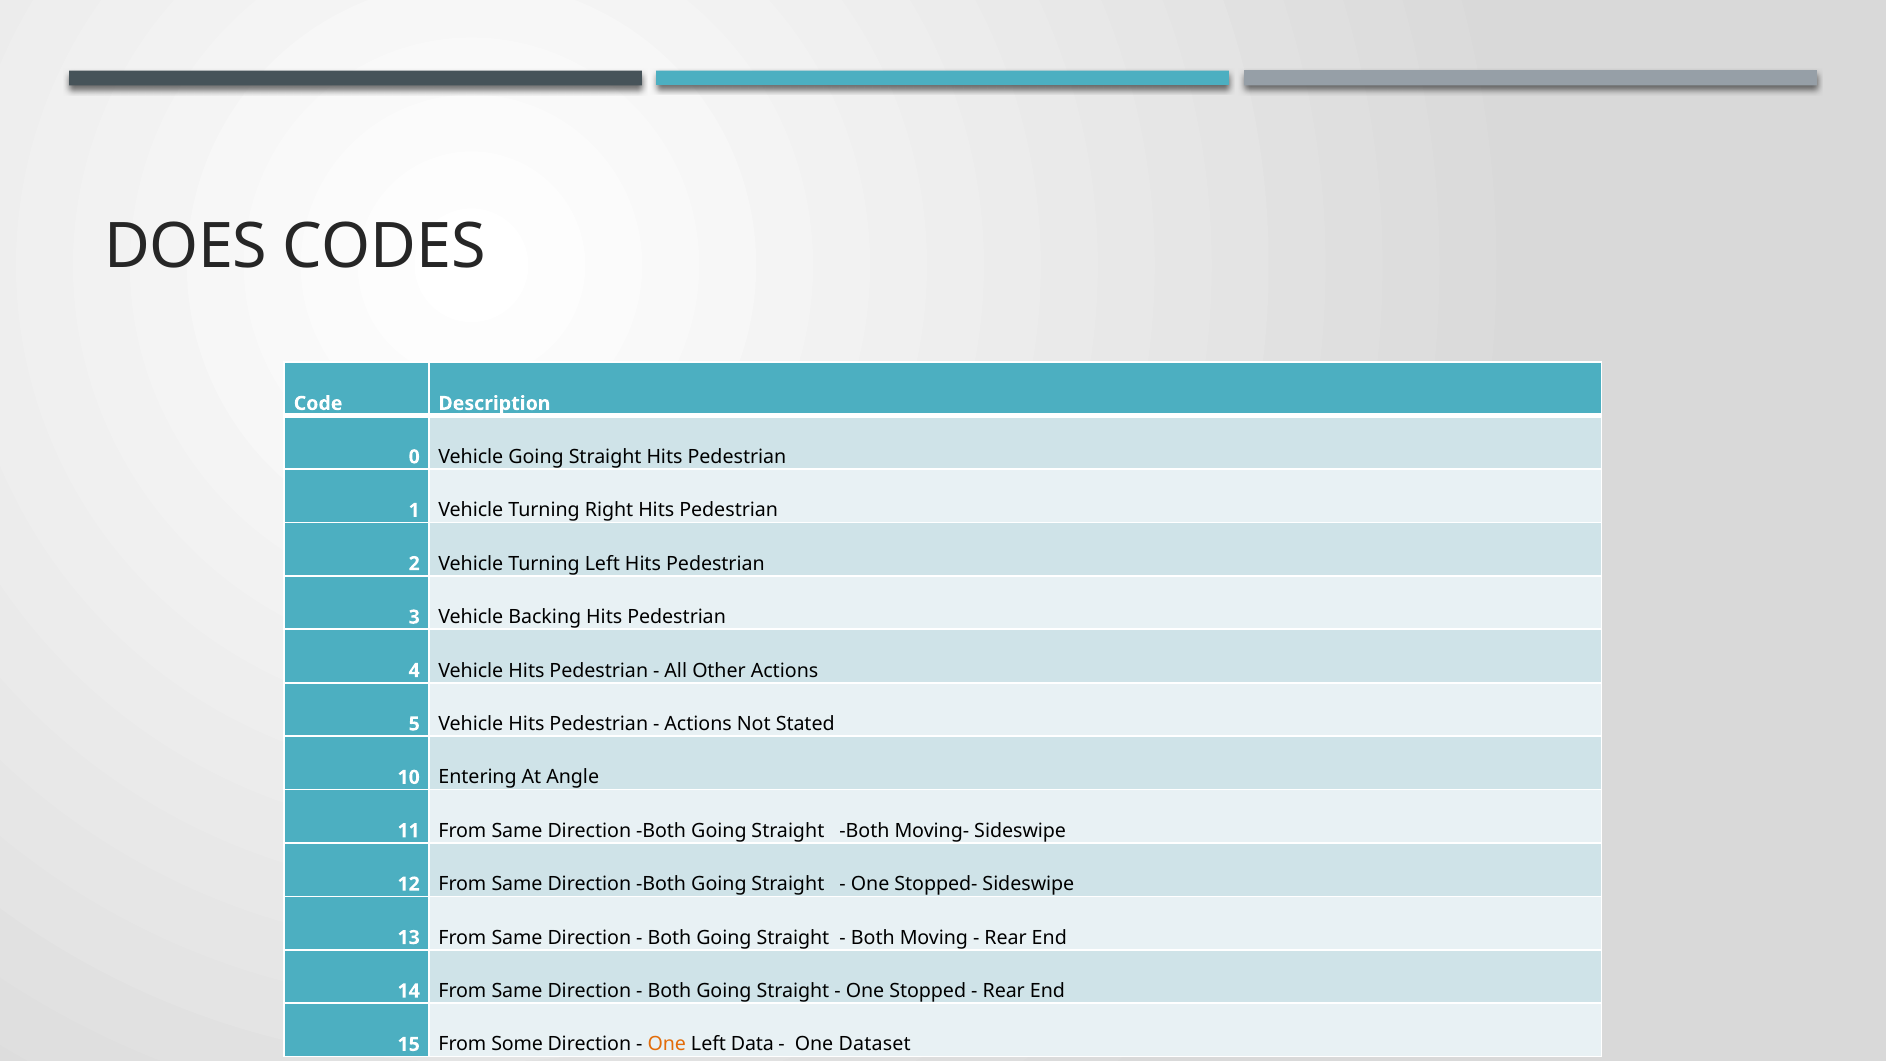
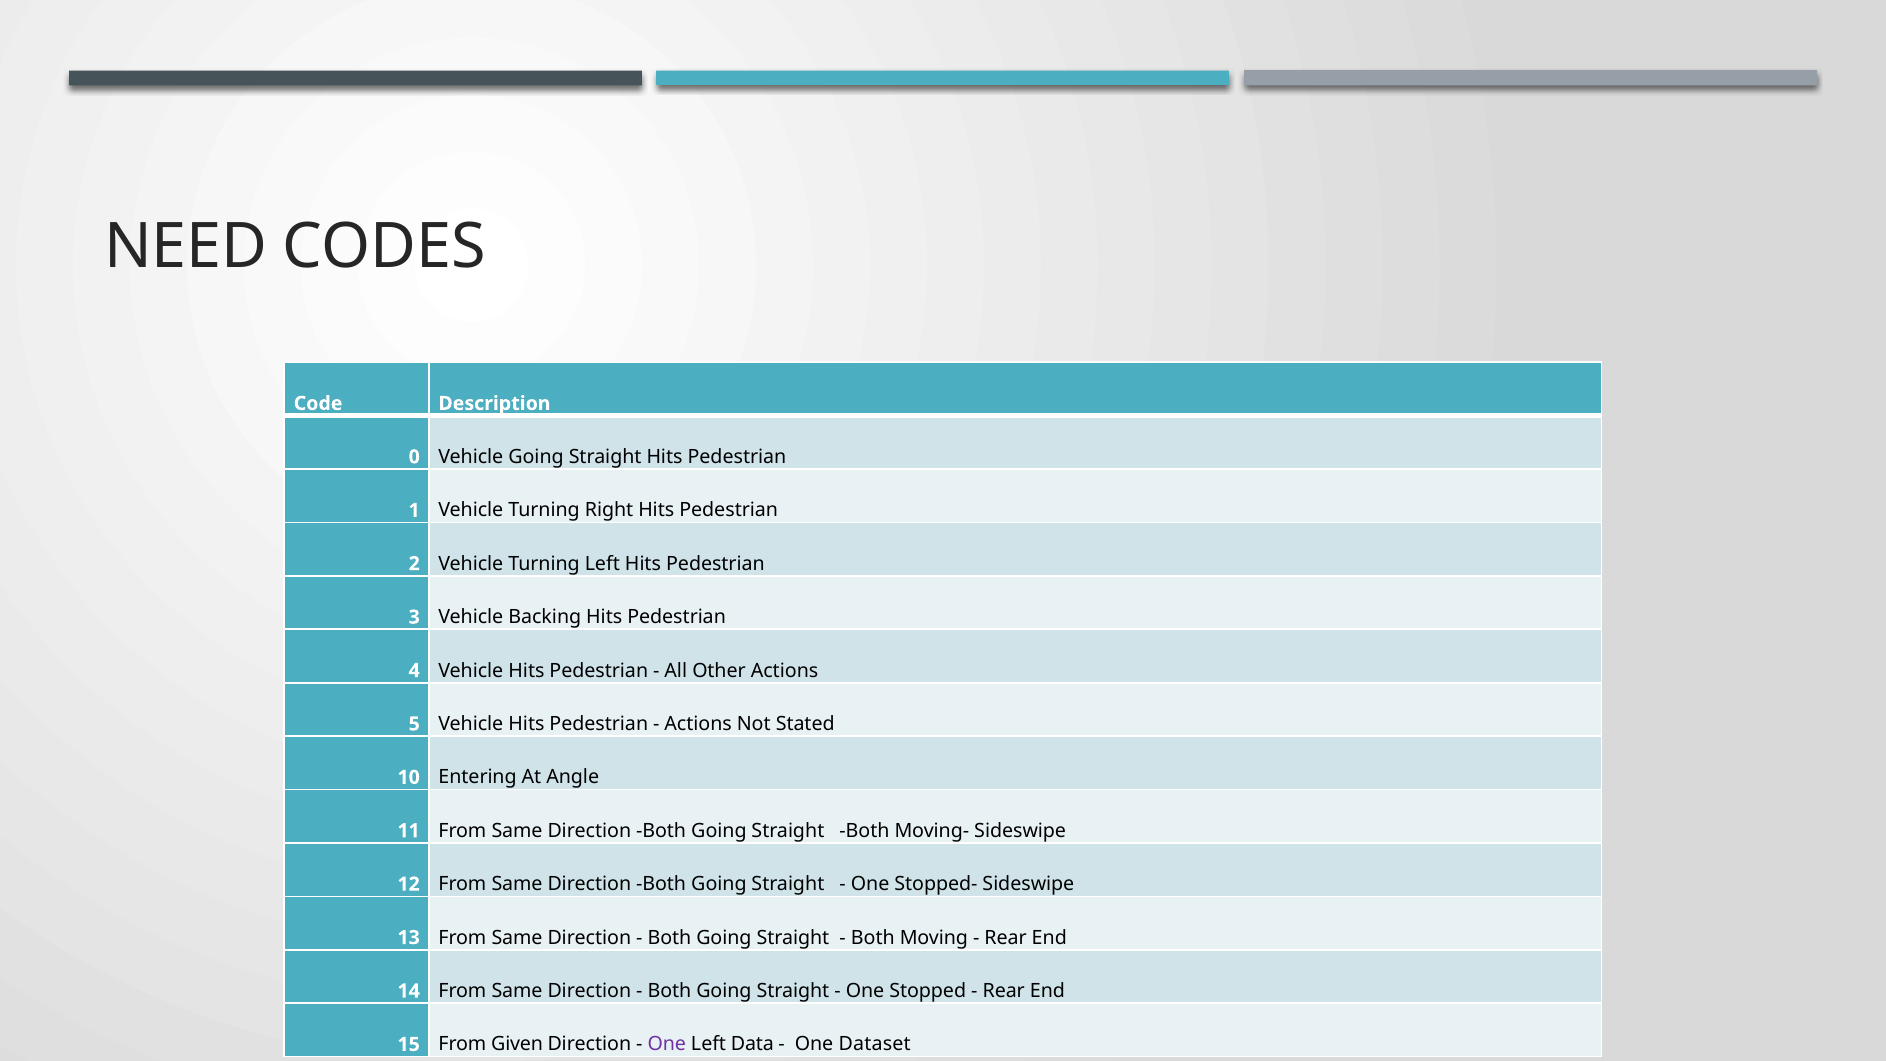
DOES: DOES -> NEED (185, 246)
Some: Some -> Given (517, 1044)
One colour: orange -> purple (667, 1044)
